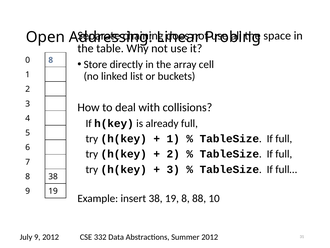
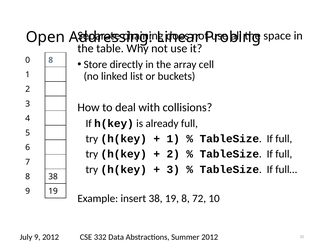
88: 88 -> 72 (199, 198)
